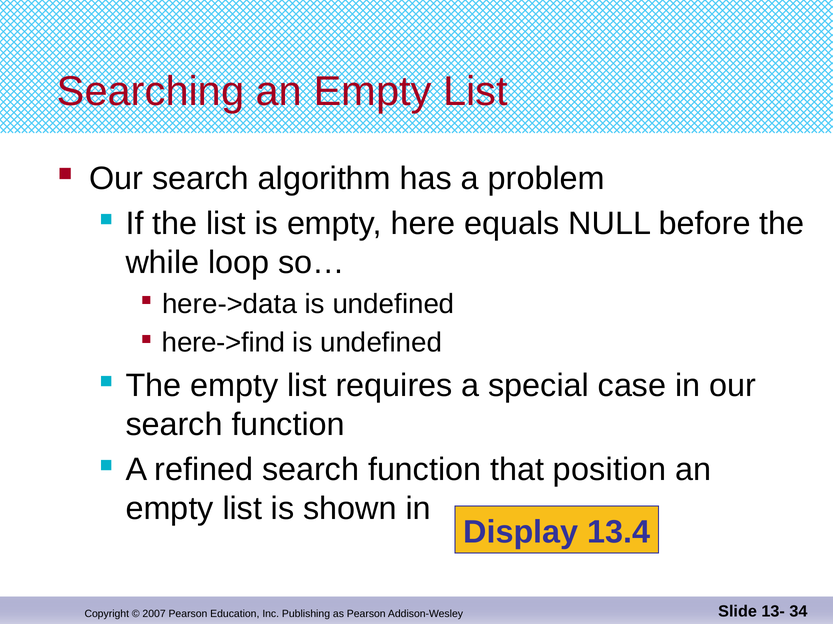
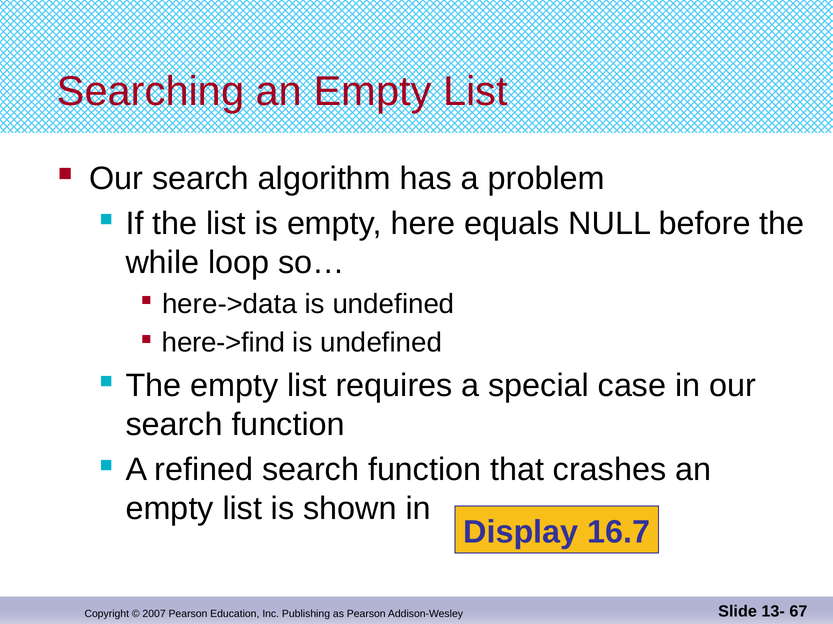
position: position -> crashes (610, 470)
13.4: 13.4 -> 16.7 (619, 533)
34: 34 -> 67 (798, 612)
